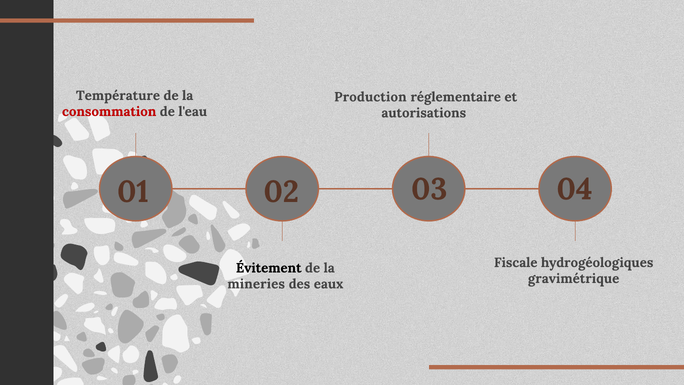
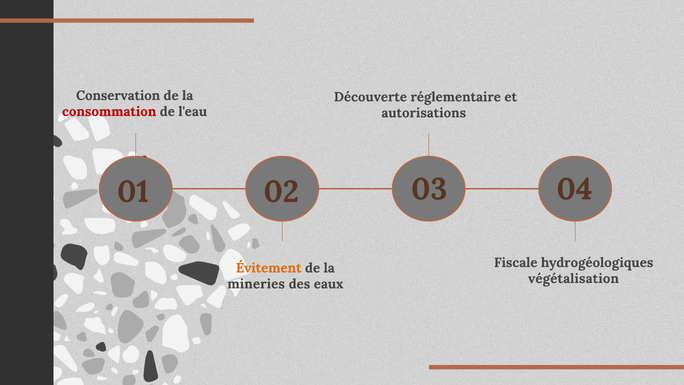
Température: Température -> Conservation (118, 96)
Production: Production -> Découverte (370, 97)
Évitement colour: black -> orange (269, 268)
gravimétrique: gravimétrique -> végétalisation (574, 278)
